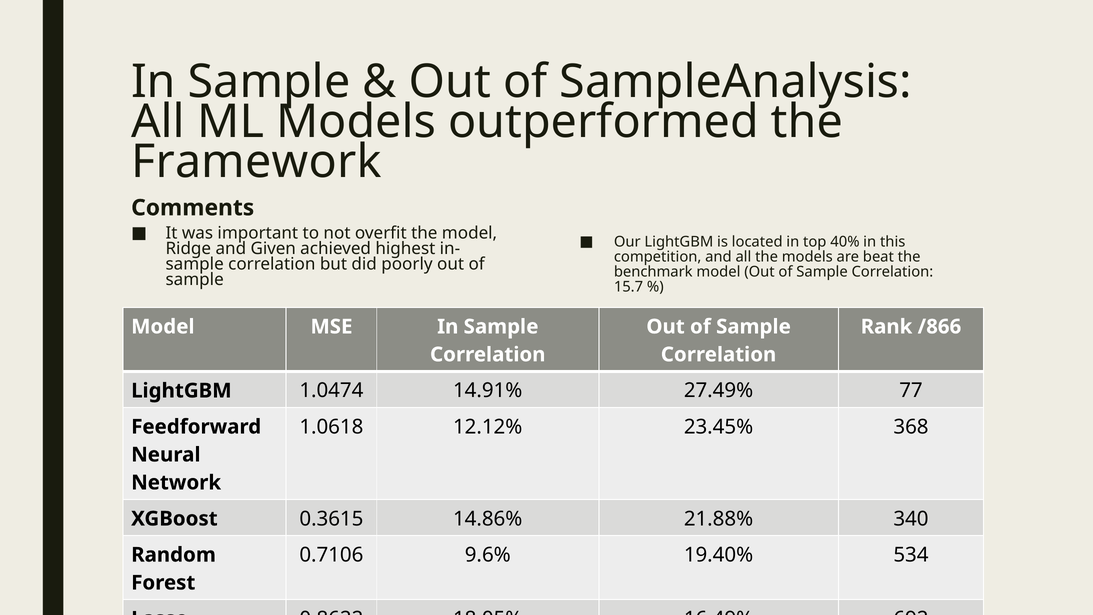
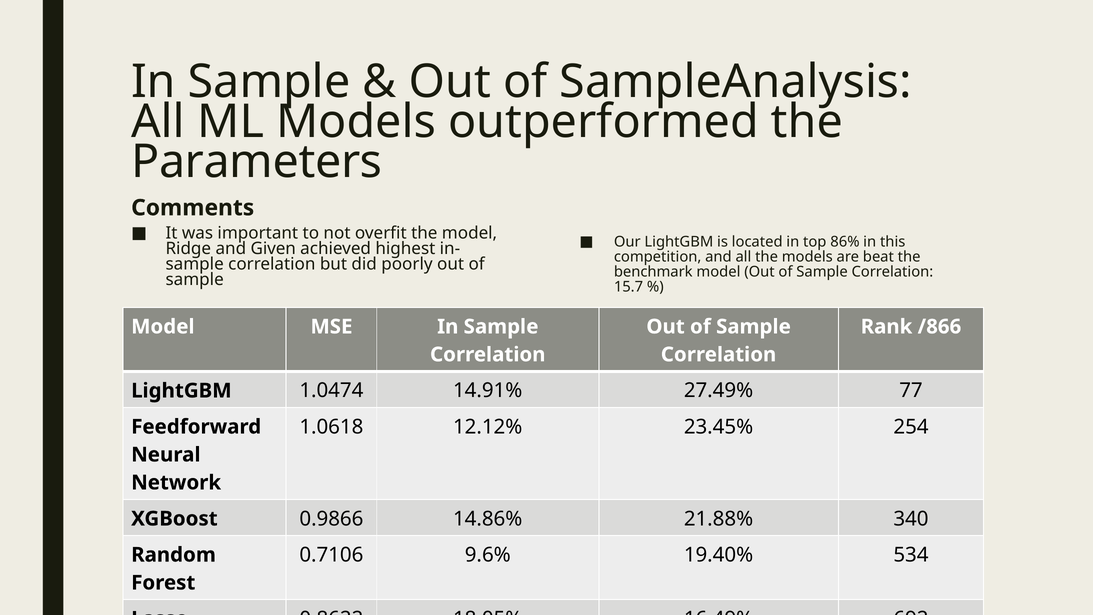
Framework: Framework -> Parameters (257, 162)
40%: 40% -> 86% (845, 242)
368: 368 -> 254 (911, 427)
0.3615: 0.3615 -> 0.9866 (331, 519)
